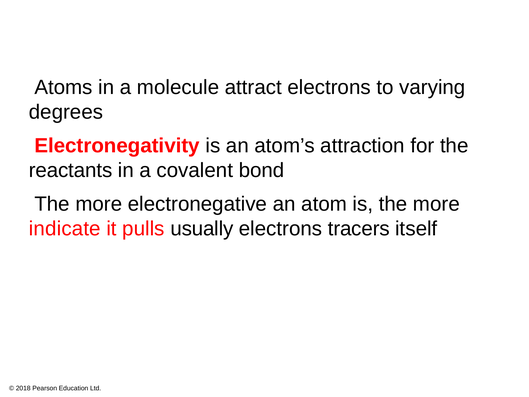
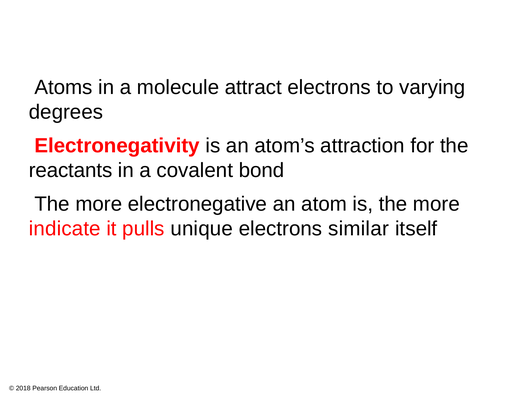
usually: usually -> unique (202, 229)
tracers: tracers -> similar (359, 229)
